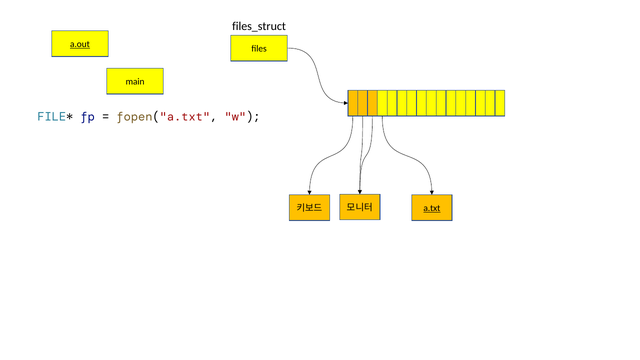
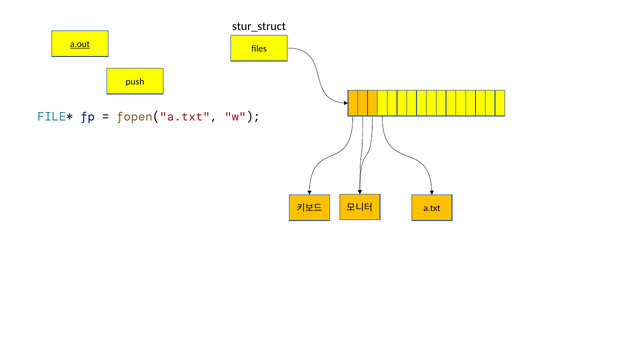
files_struct: files_struct -> stur_struct (259, 26)
main: main -> push (135, 82)
a.txt underline: present -> none (432, 208)
